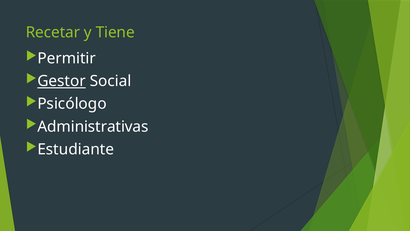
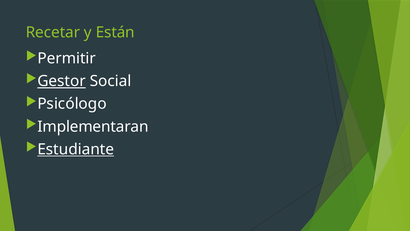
Tiene: Tiene -> Están (115, 32)
Administrativas: Administrativas -> Implementaran (93, 126)
Estudiante underline: none -> present (76, 149)
